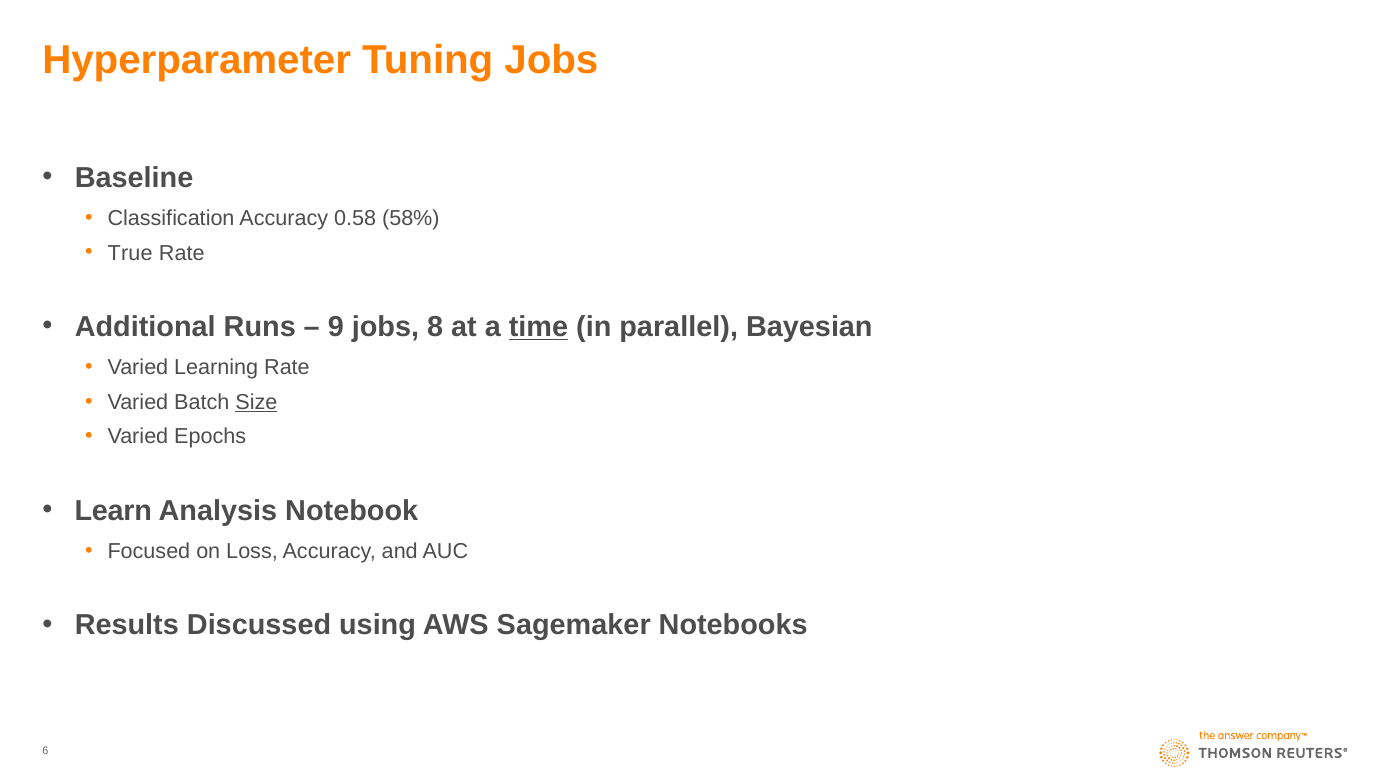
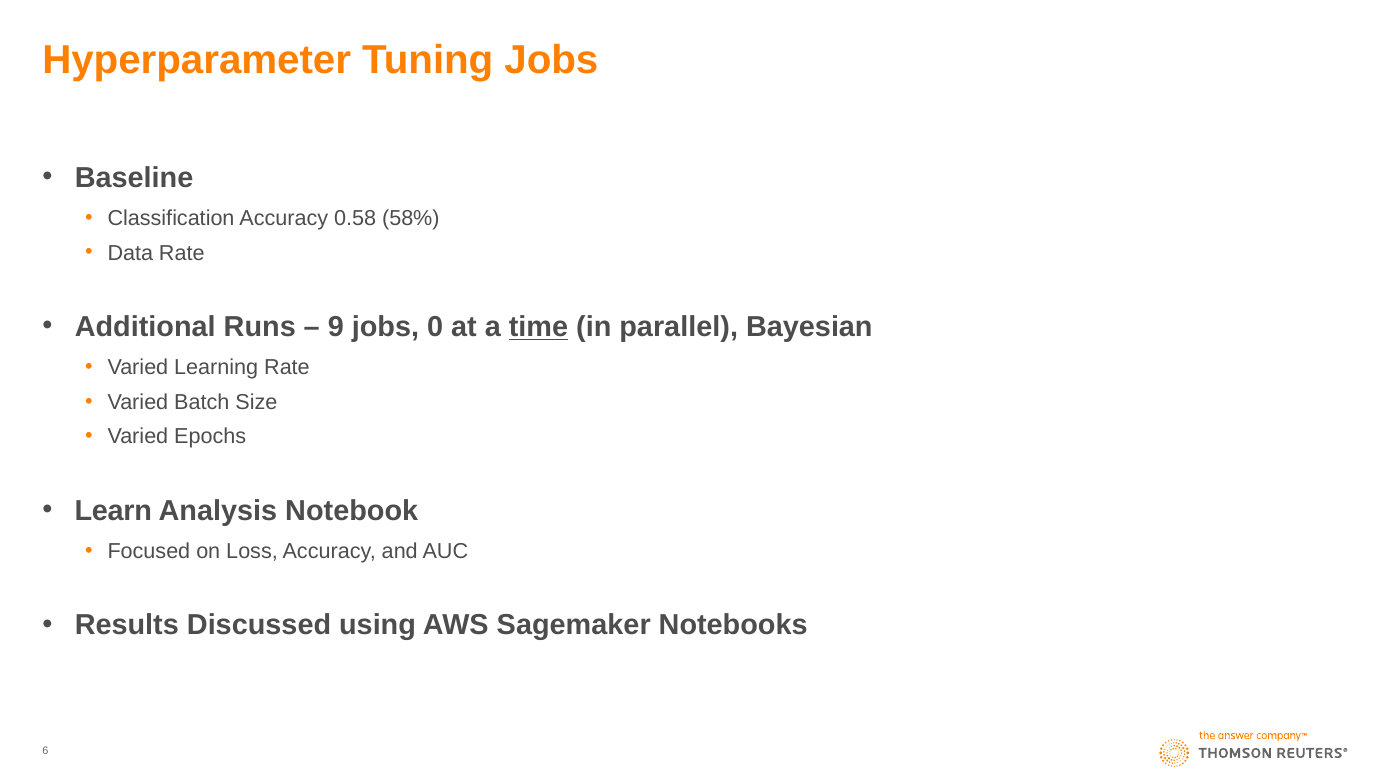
True: True -> Data (130, 253)
8: 8 -> 0 (435, 327)
Size underline: present -> none (256, 402)
